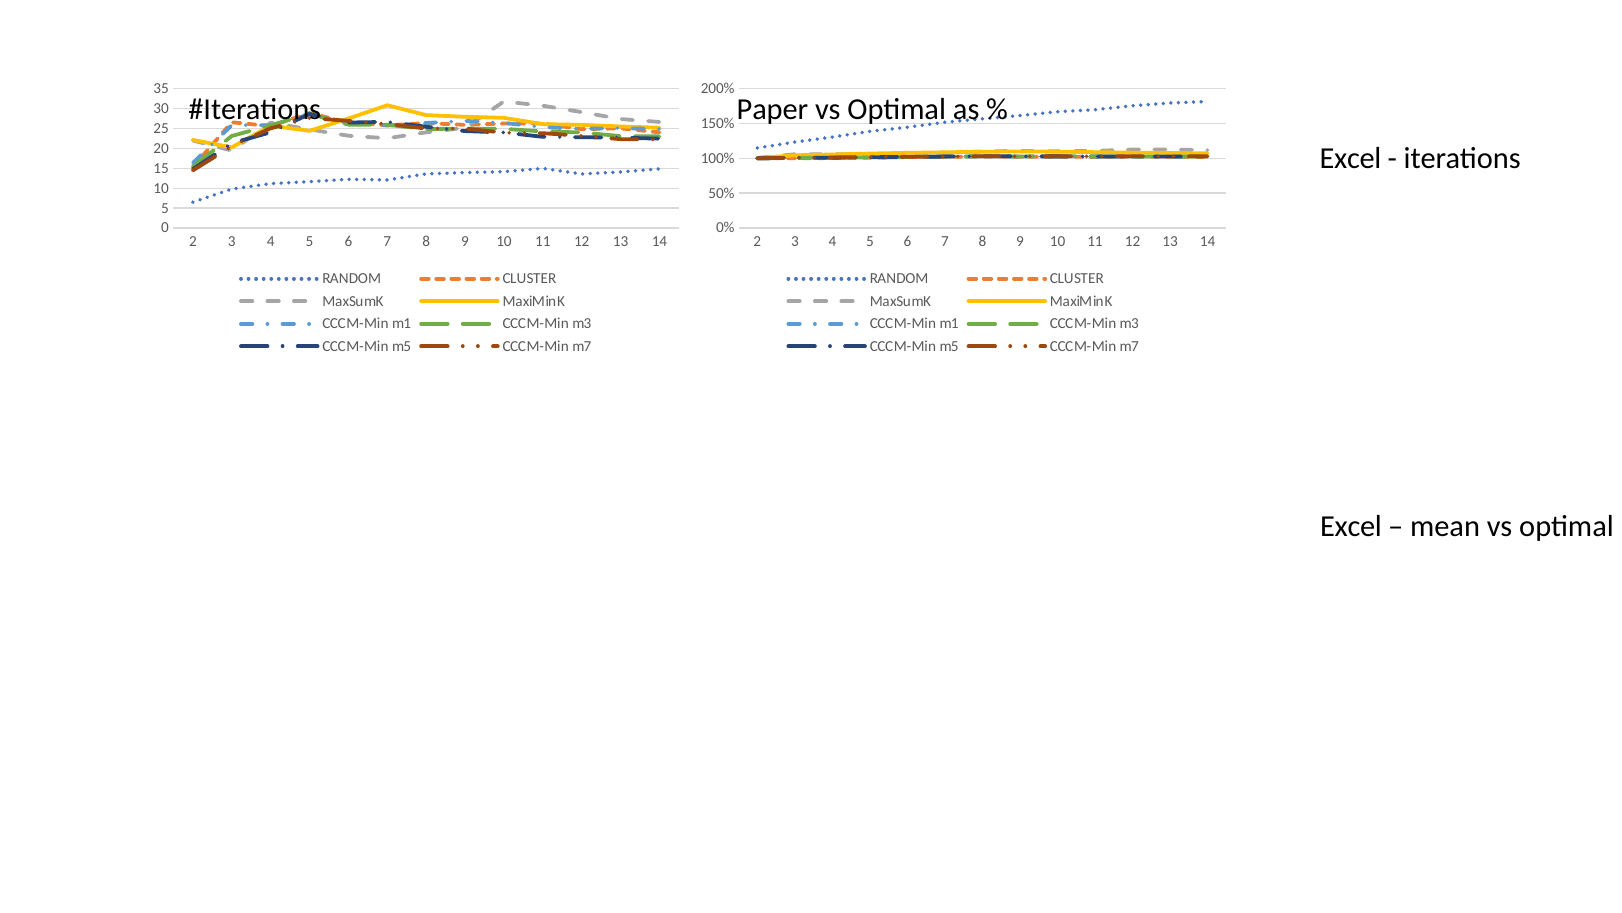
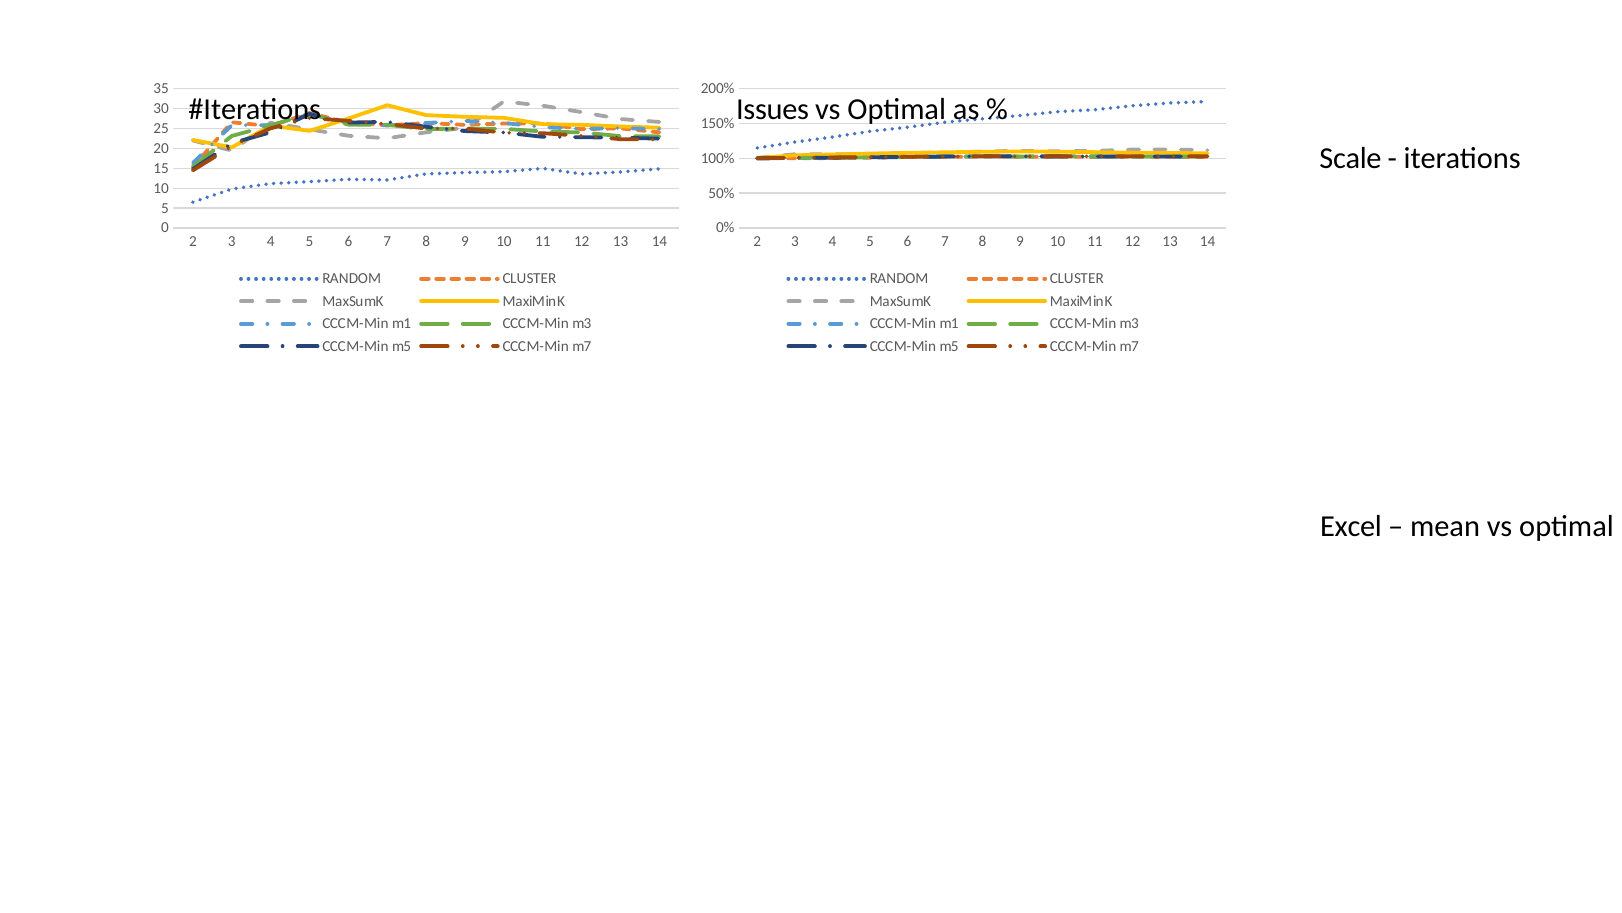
Paper: Paper -> Issues (773, 109)
Excel: Excel -> Scale (1350, 159)
